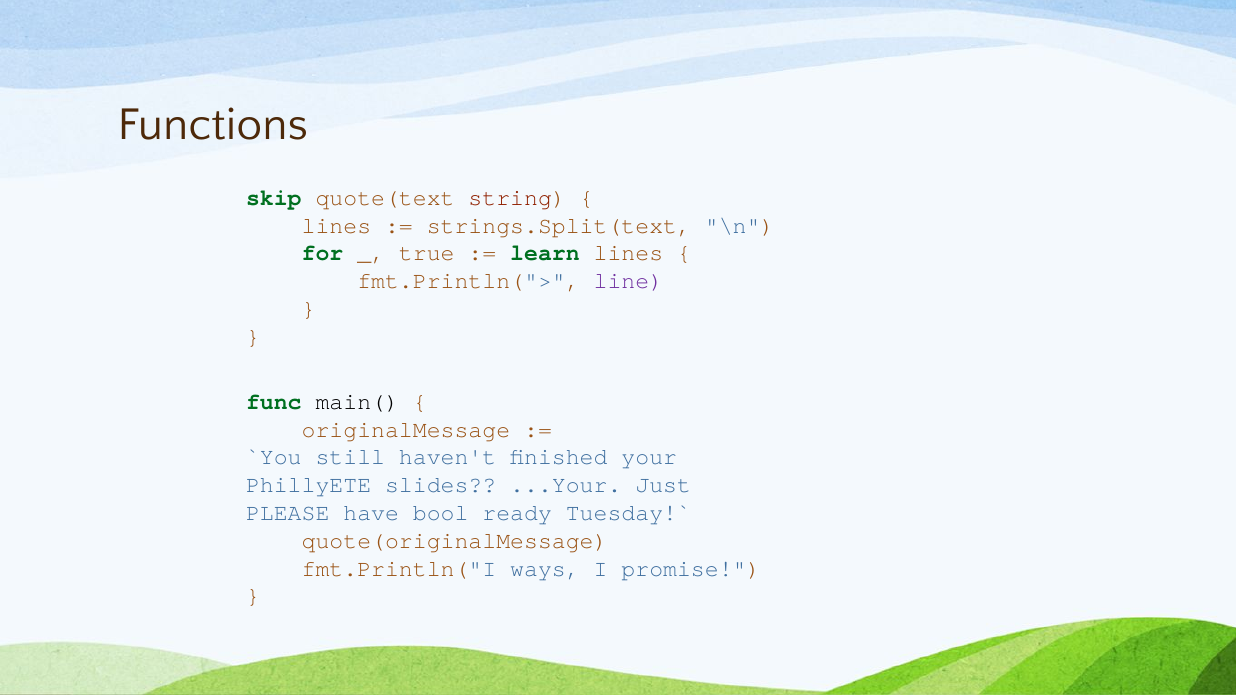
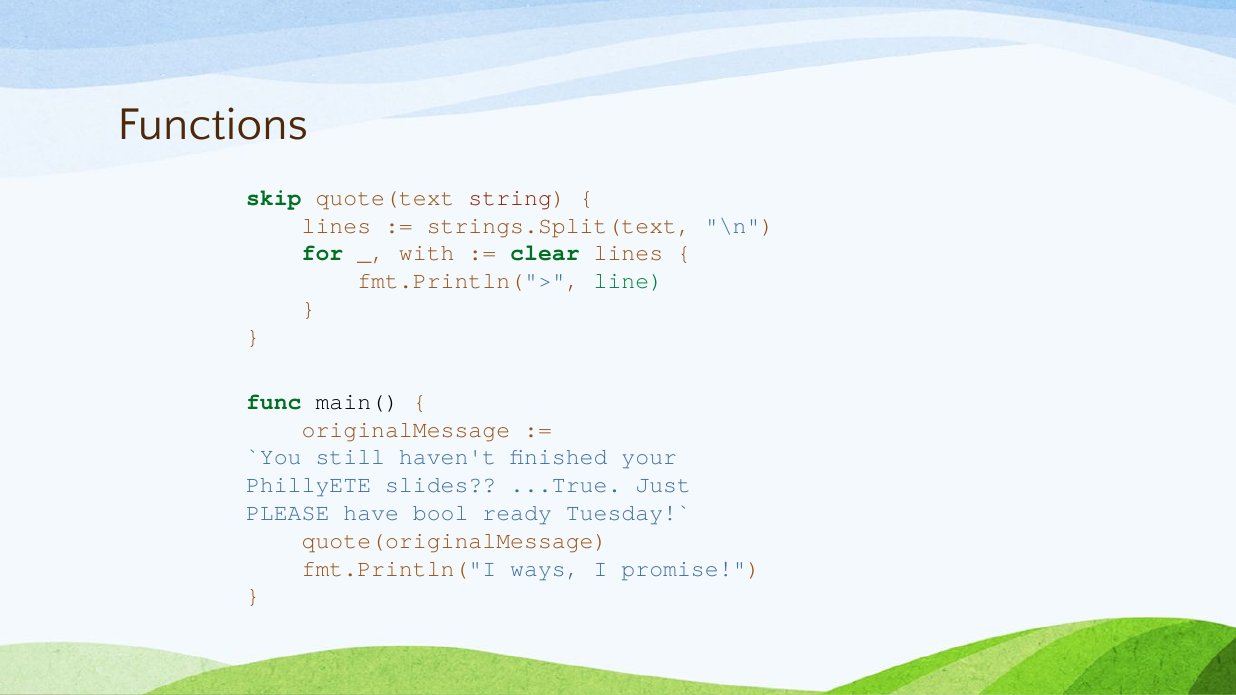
true: true -> with (427, 253)
learn: learn -> clear (545, 253)
line colour: purple -> green (628, 281)
...Your: ...Your -> ...True (566, 485)
